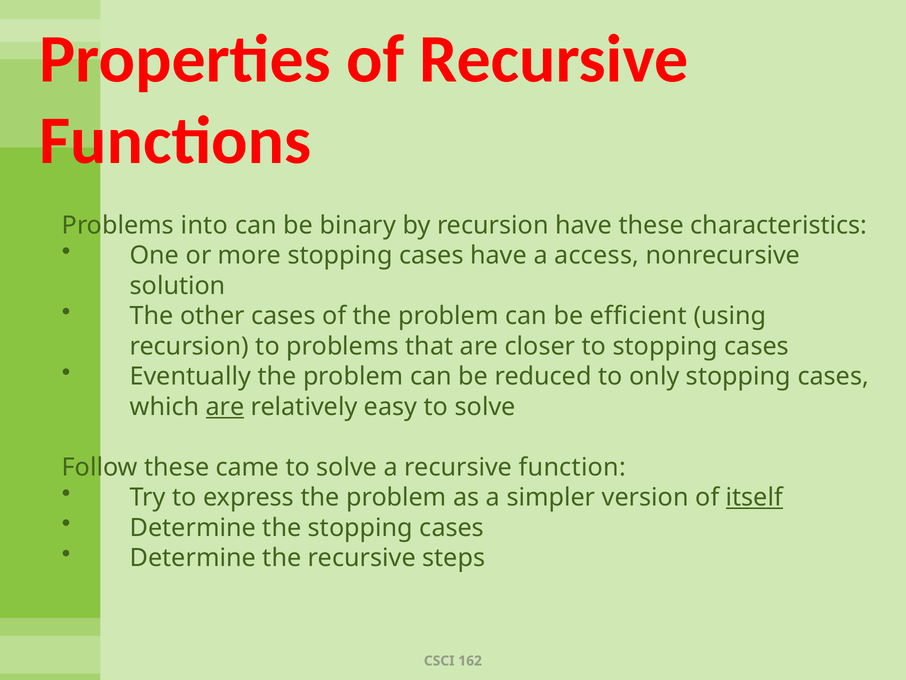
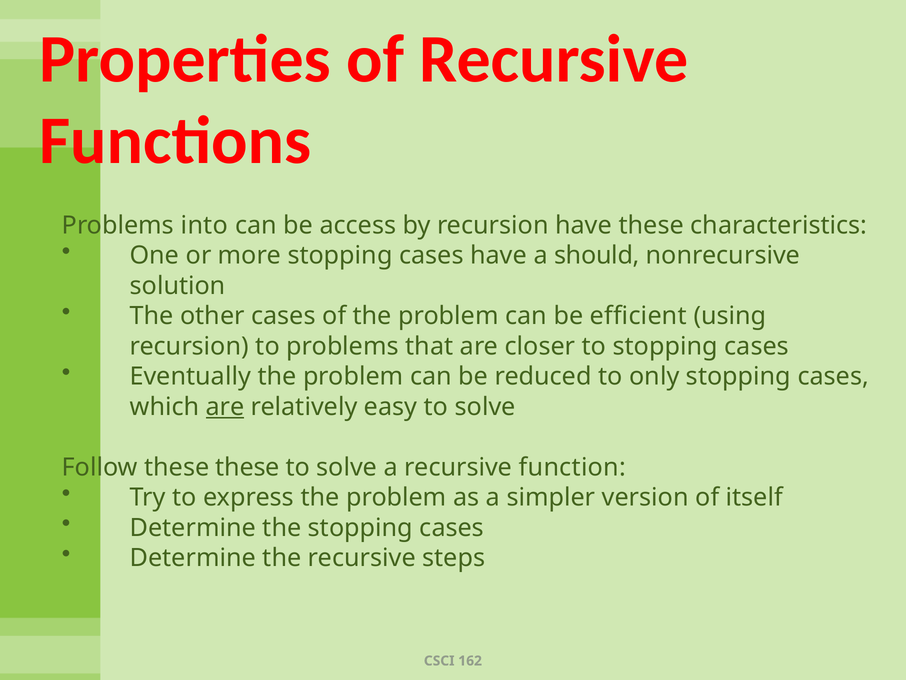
binary: binary -> access (358, 225)
access: access -> should (597, 255)
these came: came -> these (248, 467)
itself underline: present -> none (754, 497)
